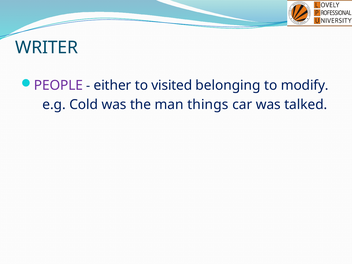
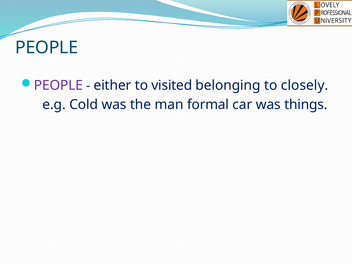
WRITER: WRITER -> PEOPLE (47, 47)
modify: modify -> closely (305, 85)
things: things -> formal (208, 105)
talked: talked -> things (306, 105)
